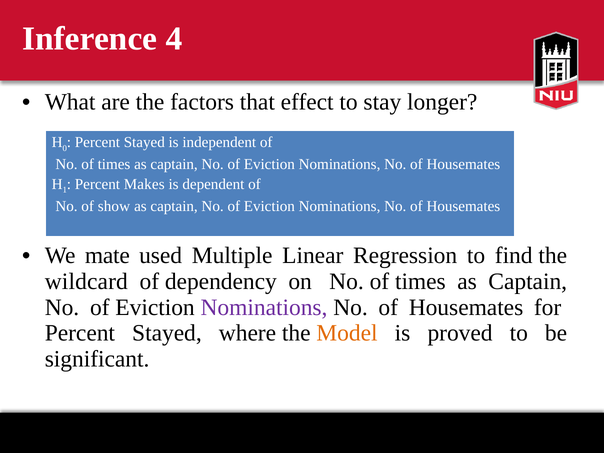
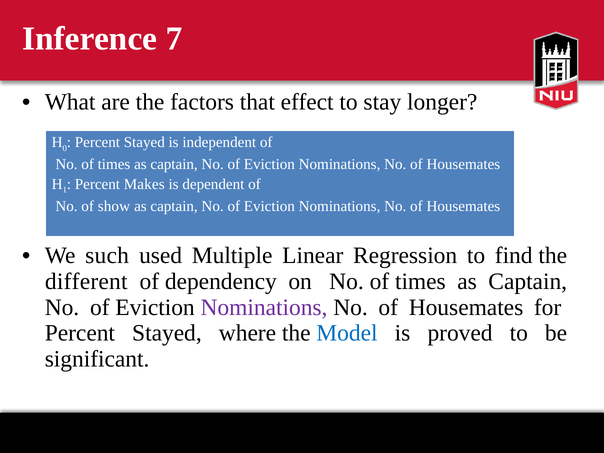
4: 4 -> 7 (174, 39)
mate: mate -> such (107, 255)
wildcard: wildcard -> different (86, 281)
Model colour: orange -> blue (347, 333)
